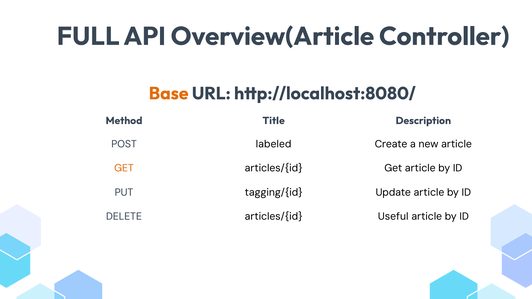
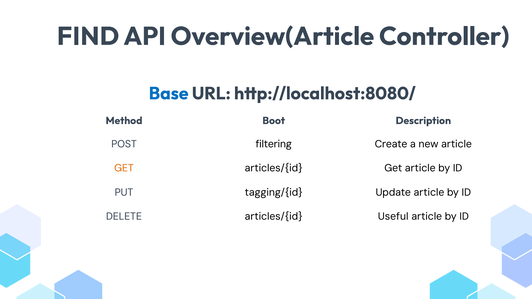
FULL: FULL -> FIND (88, 36)
Base colour: orange -> blue (169, 94)
Title: Title -> Boot (274, 121)
labeled: labeled -> filtering (274, 144)
